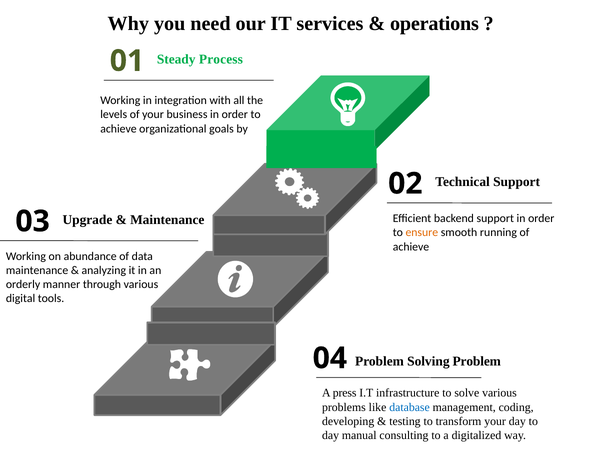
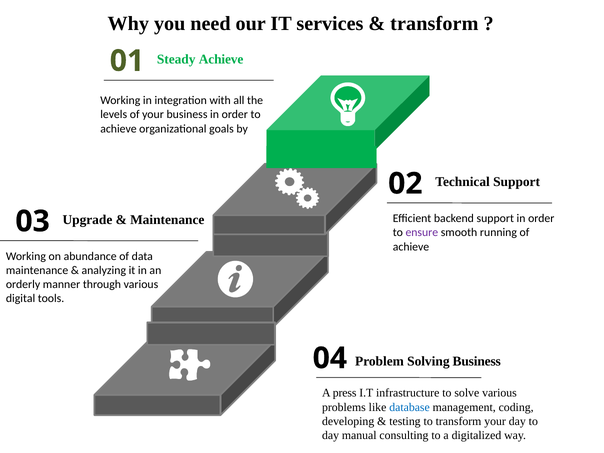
operations: operations -> transform (434, 23)
Steady Process: Process -> Achieve (221, 59)
ensure colour: orange -> purple (422, 233)
Solving Problem: Problem -> Business (477, 361)
